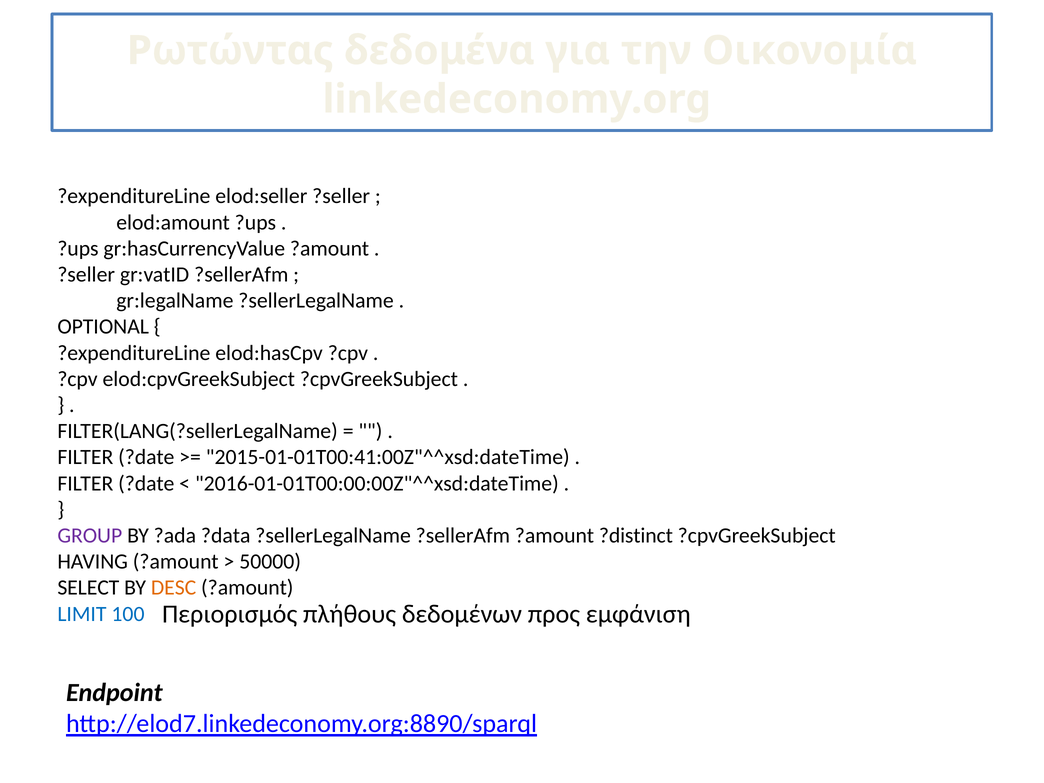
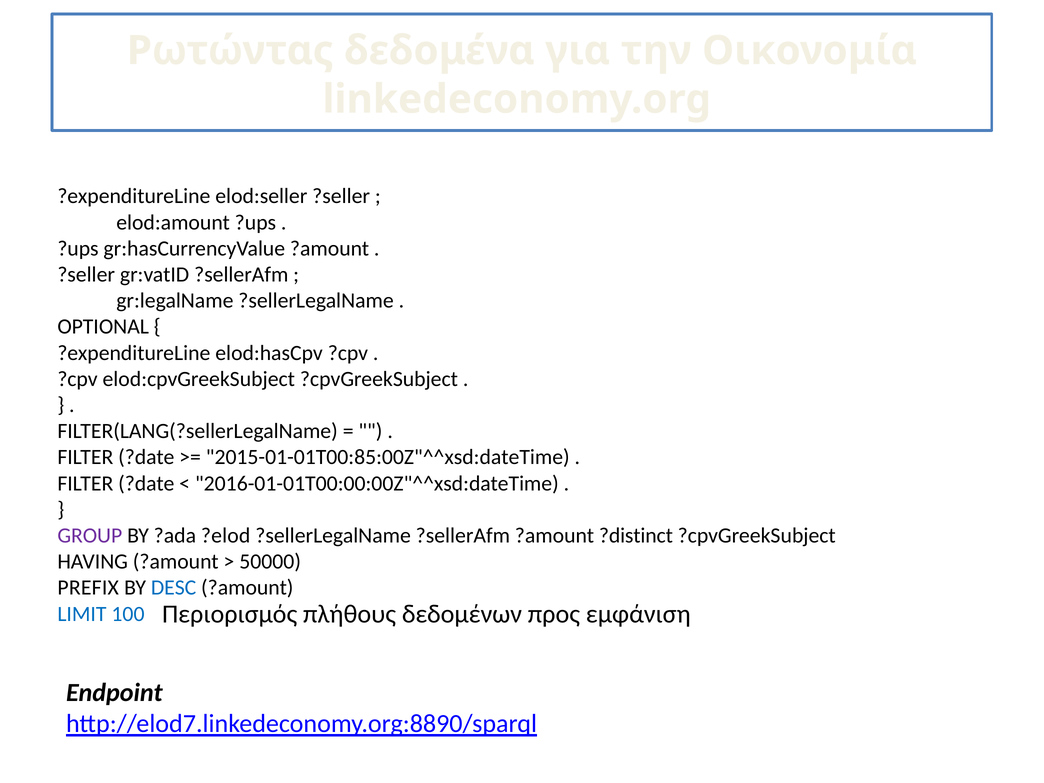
2015-01-01T00:41:00Z"^^xsd:dateTime: 2015-01-01T00:41:00Z"^^xsd:dateTime -> 2015-01-01T00:85:00Z"^^xsd:dateTime (388, 457)
?data: ?data -> ?elod (226, 536)
SELECT: SELECT -> PREFIX (88, 588)
DESC colour: orange -> blue (174, 588)
